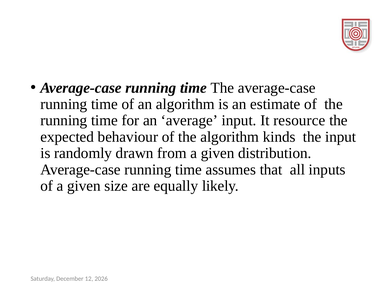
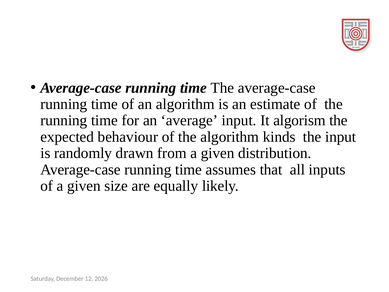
resource: resource -> algorism (299, 120)
